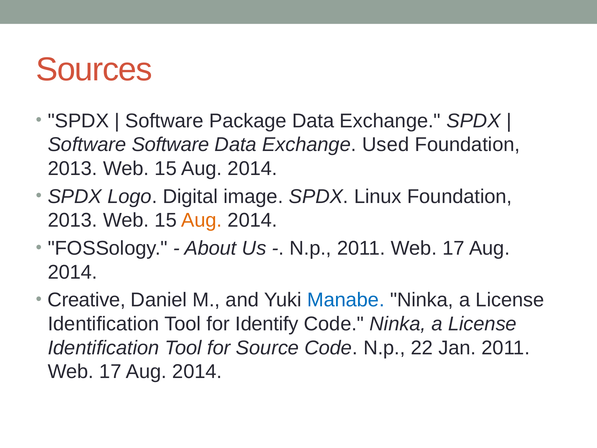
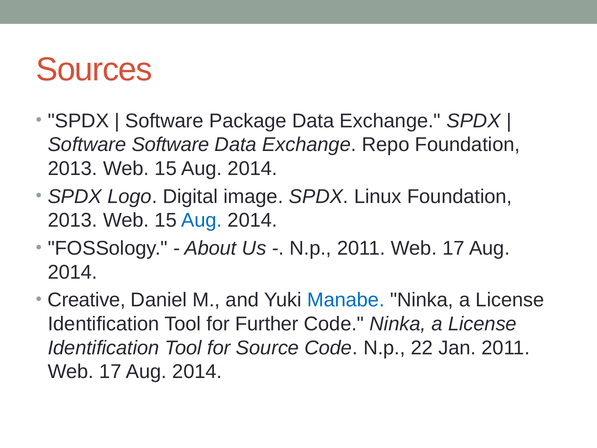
Used: Used -> Repo (386, 145)
Aug colour: orange -> blue (202, 220)
Identify: Identify -> Further (267, 324)
